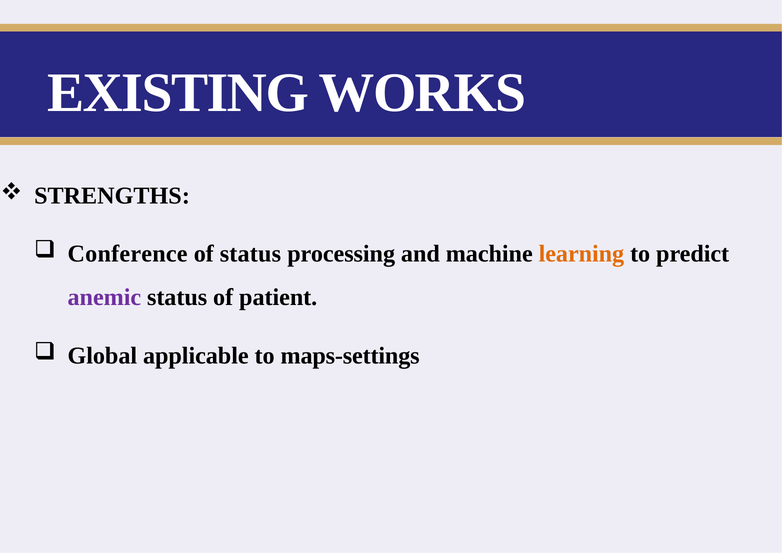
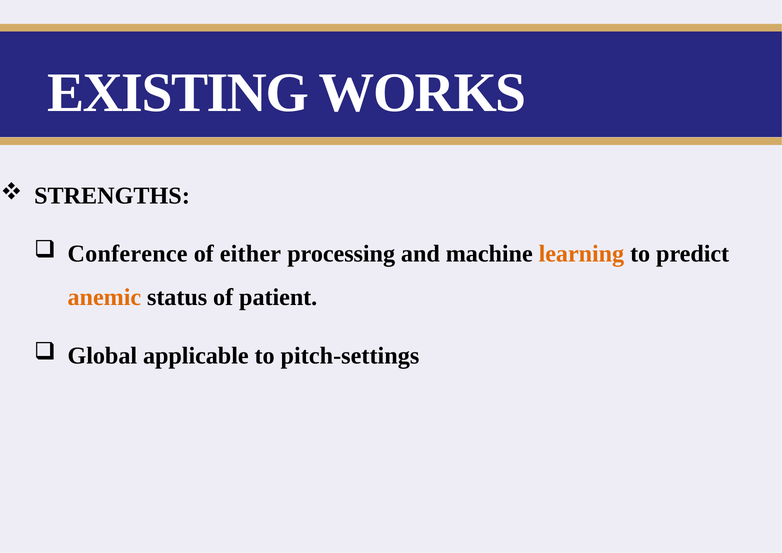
of status: status -> either (250, 254)
anemic colour: purple -> orange (104, 297)
maps-settings: maps-settings -> pitch-settings (350, 356)
